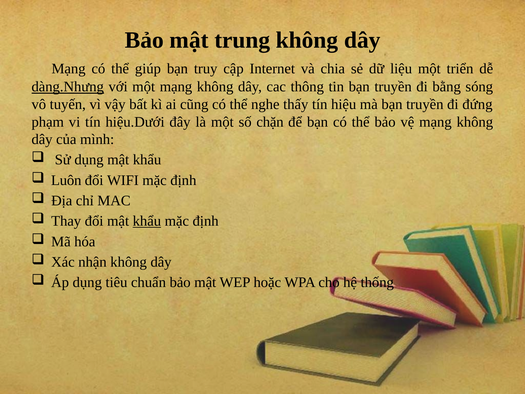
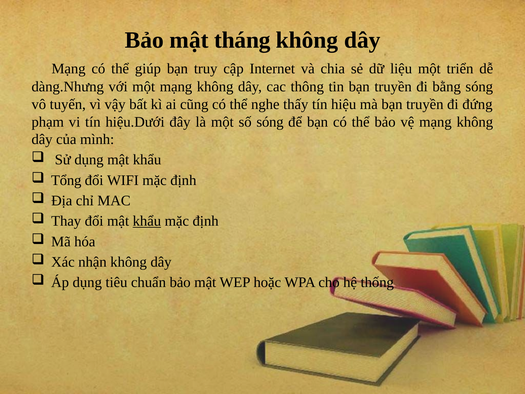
trung: trung -> tháng (242, 40)
dàng.Nhưng underline: present -> none (68, 87)
số chặn: chặn -> sóng (270, 122)
Luôn: Luôn -> Tổng (66, 180)
